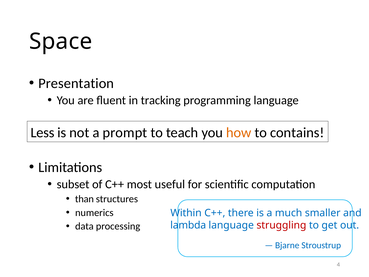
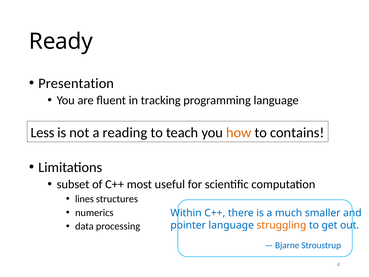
Space: Space -> Ready (61, 41)
prompt: prompt -> reading (125, 132)
than: than -> lines (84, 199)
lambda: lambda -> pointer (188, 225)
struggling colour: red -> orange (281, 225)
